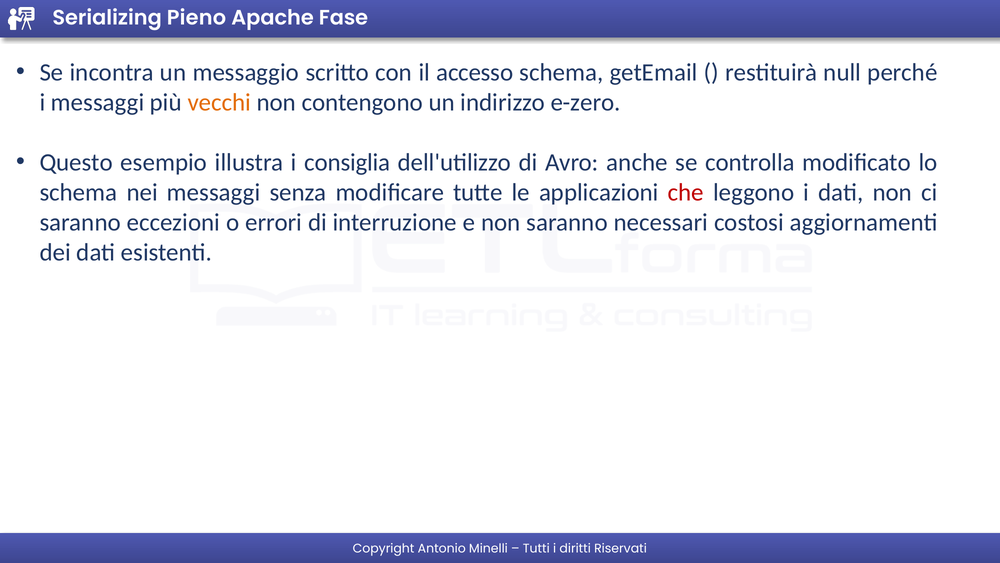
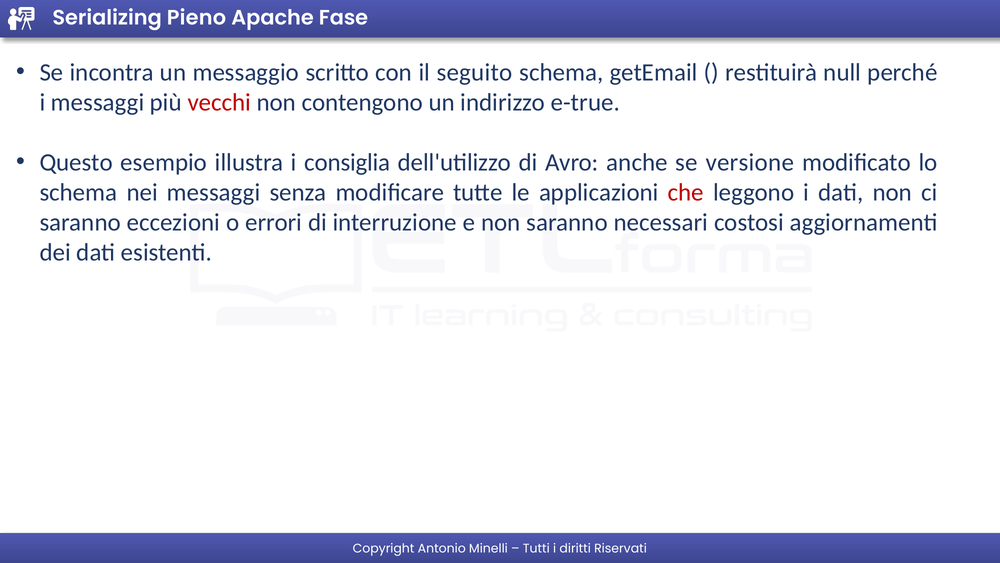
accesso: accesso -> seguito (475, 72)
vecchi colour: orange -> red (219, 102)
e-zero: e-zero -> e-true (585, 102)
controlla: controlla -> versione (750, 162)
